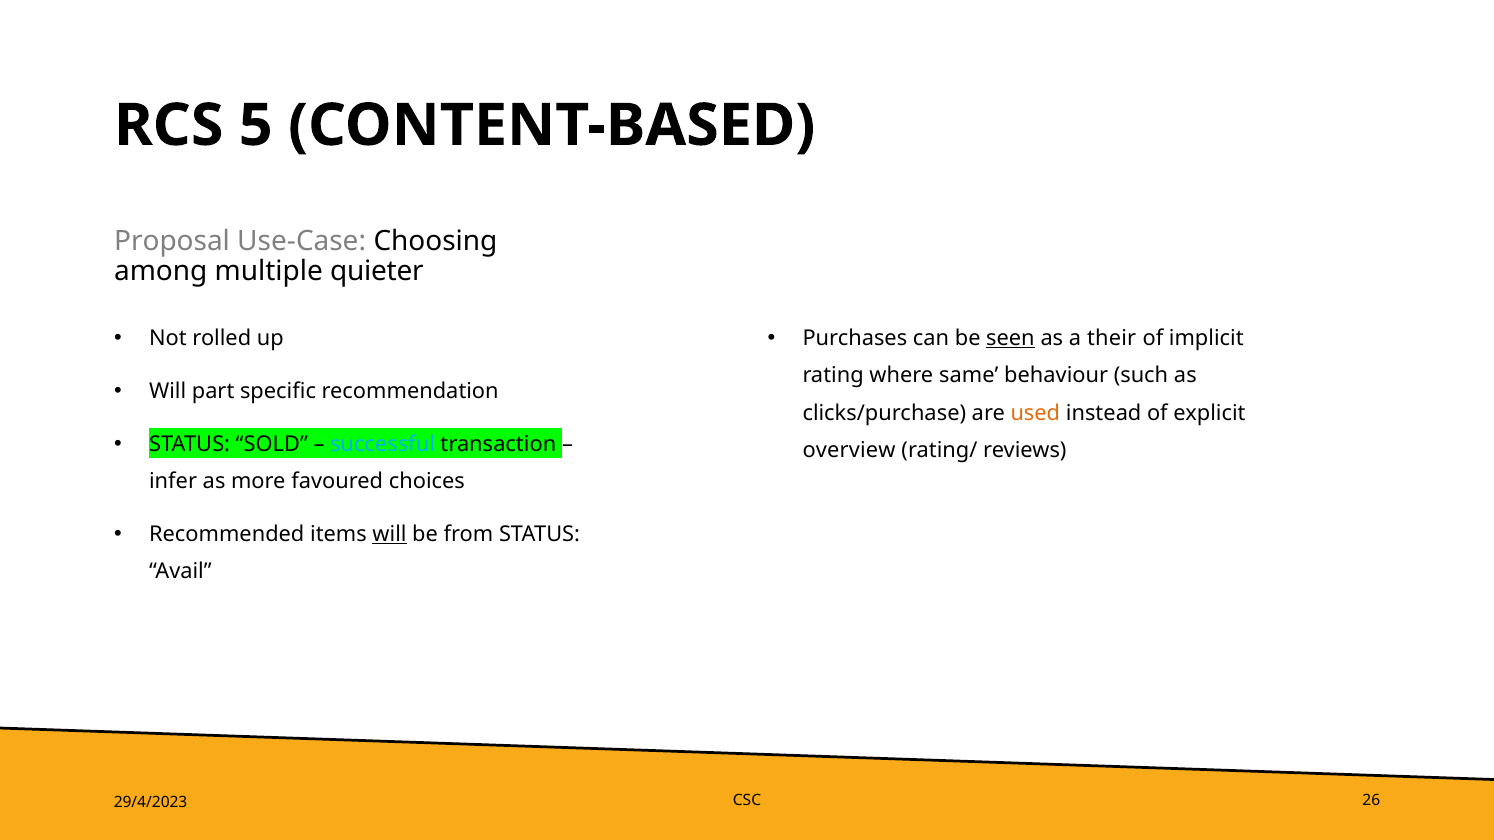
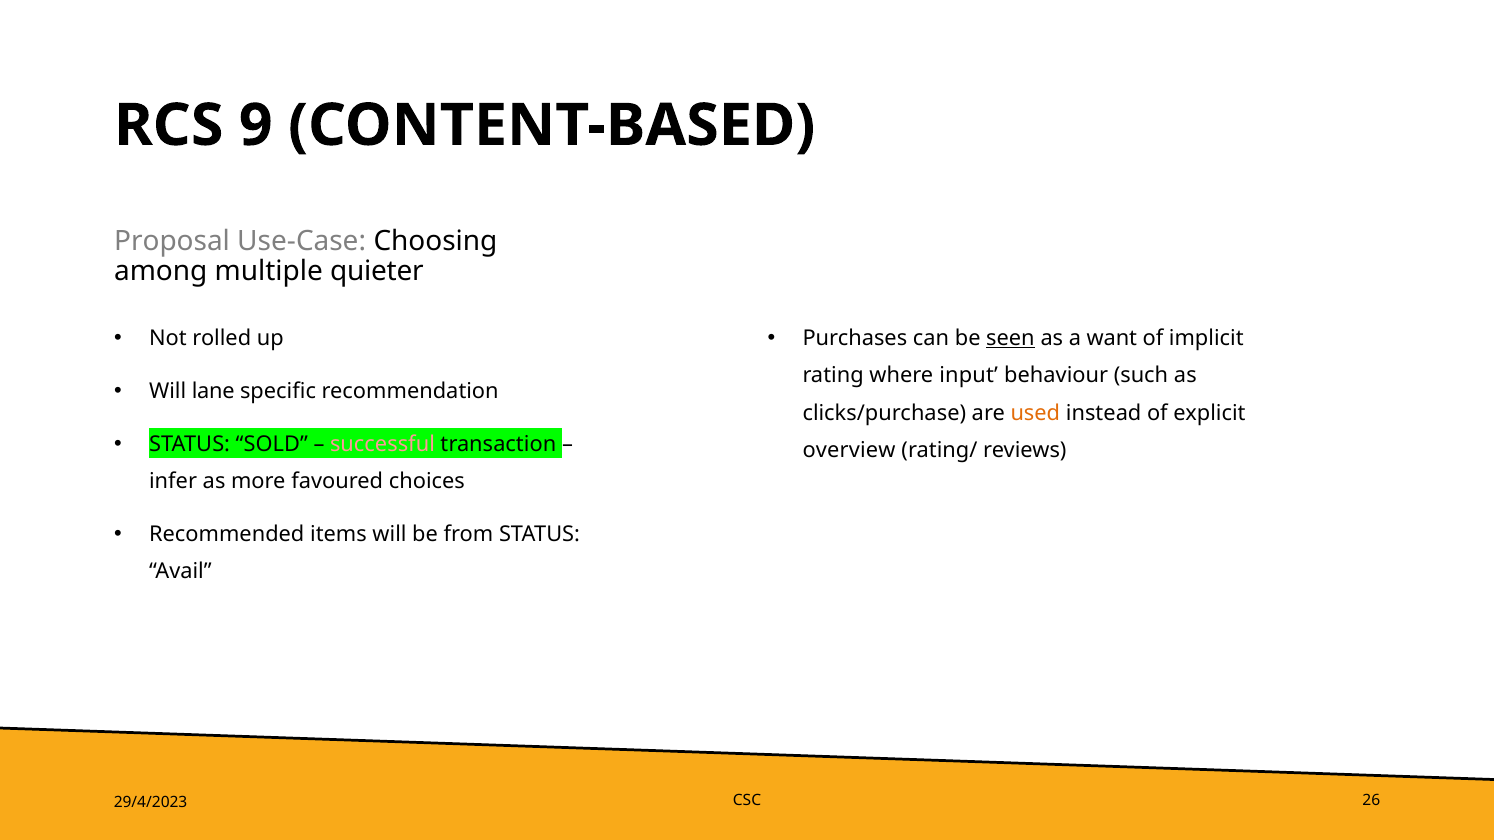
5: 5 -> 9 (256, 126)
their: their -> want (1112, 338)
same: same -> input (969, 376)
part: part -> lane (213, 391)
successful colour: light blue -> pink (382, 444)
will underline: present -> none (389, 535)
